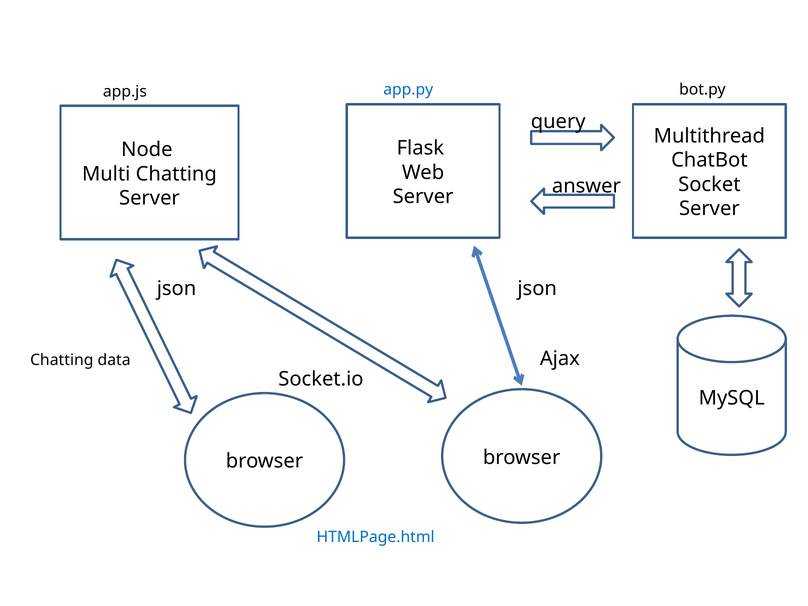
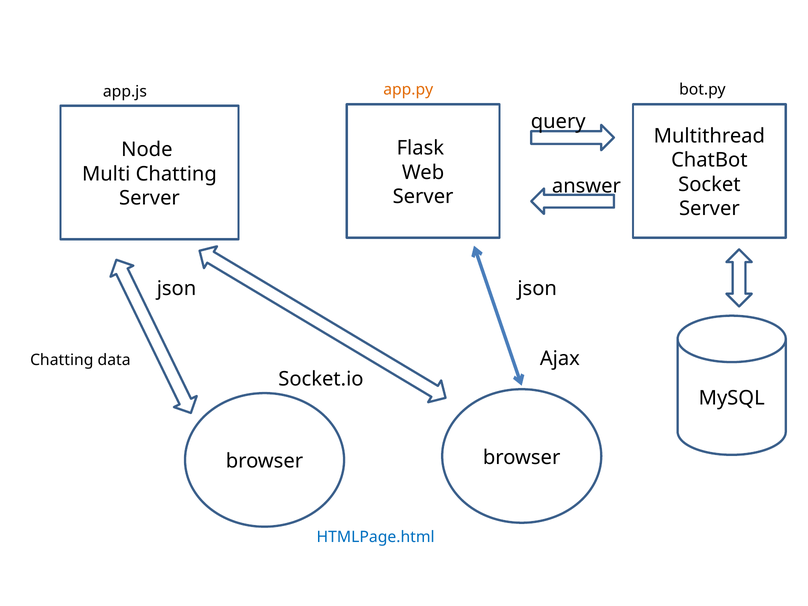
app.py colour: blue -> orange (408, 90)
